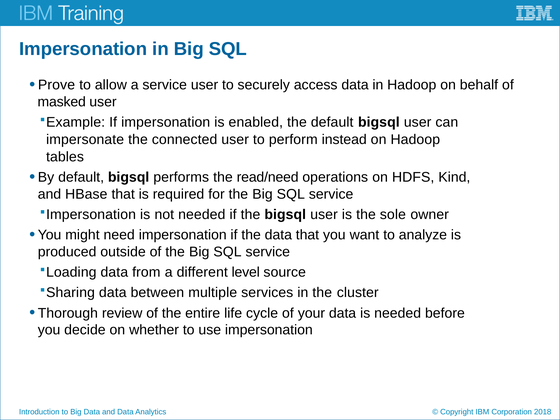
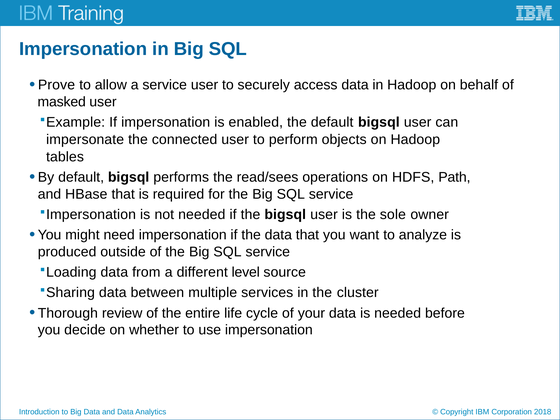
instead: instead -> objects (344, 140)
read/need: read/need -> read/sees (268, 177)
Kind: Kind -> Path (454, 177)
